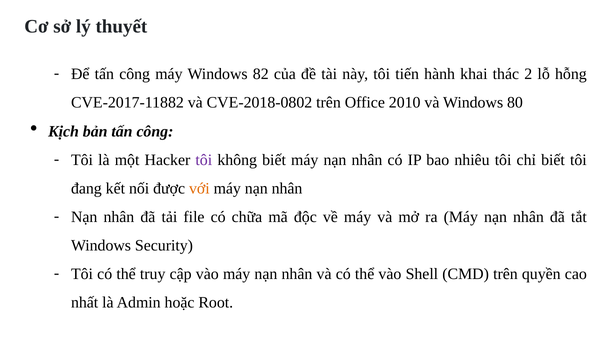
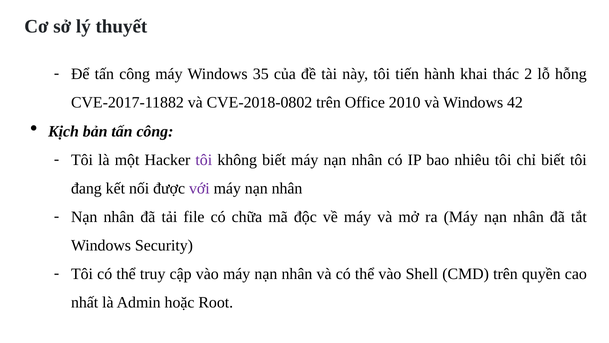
82: 82 -> 35 (261, 74)
80: 80 -> 42 (515, 103)
với colour: orange -> purple (199, 188)
